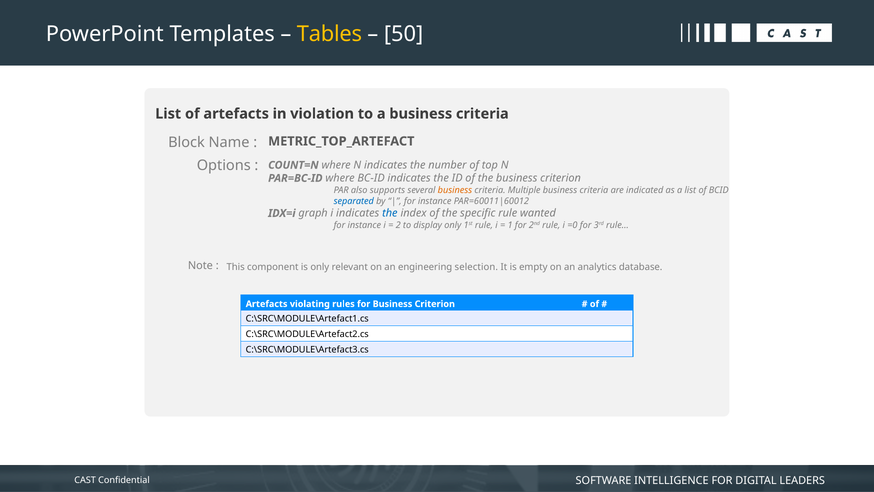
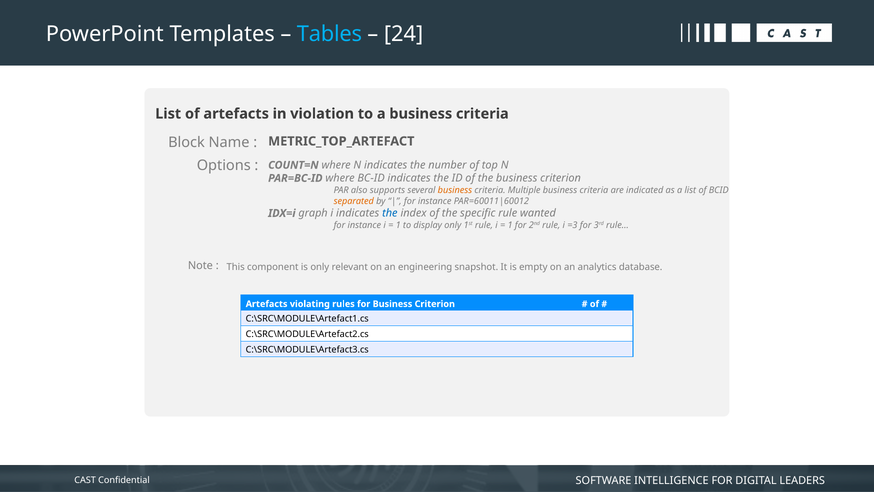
Tables colour: yellow -> light blue (329, 34)
50: 50 -> 24 (404, 34)
separated colour: blue -> orange (354, 201)
2: 2 -> 1 (398, 225)
=0: =0 -> =3 (572, 225)
selection: selection -> snapshot (476, 267)
